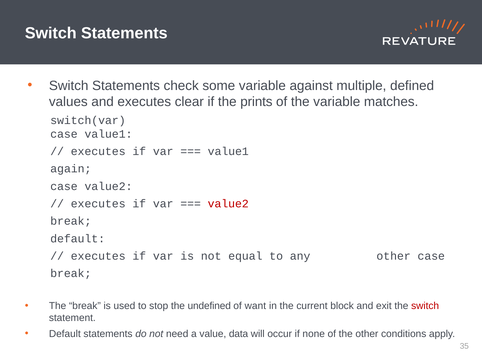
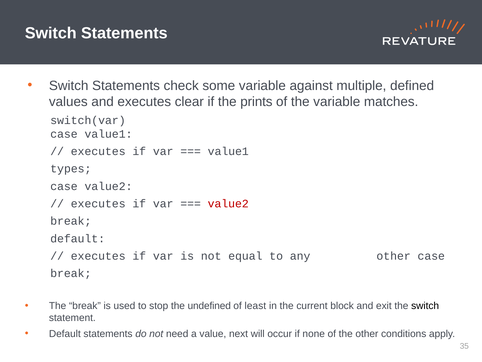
again: again -> types (71, 169)
want: want -> least (255, 305)
switch colour: red -> black (425, 305)
data: data -> next (238, 333)
